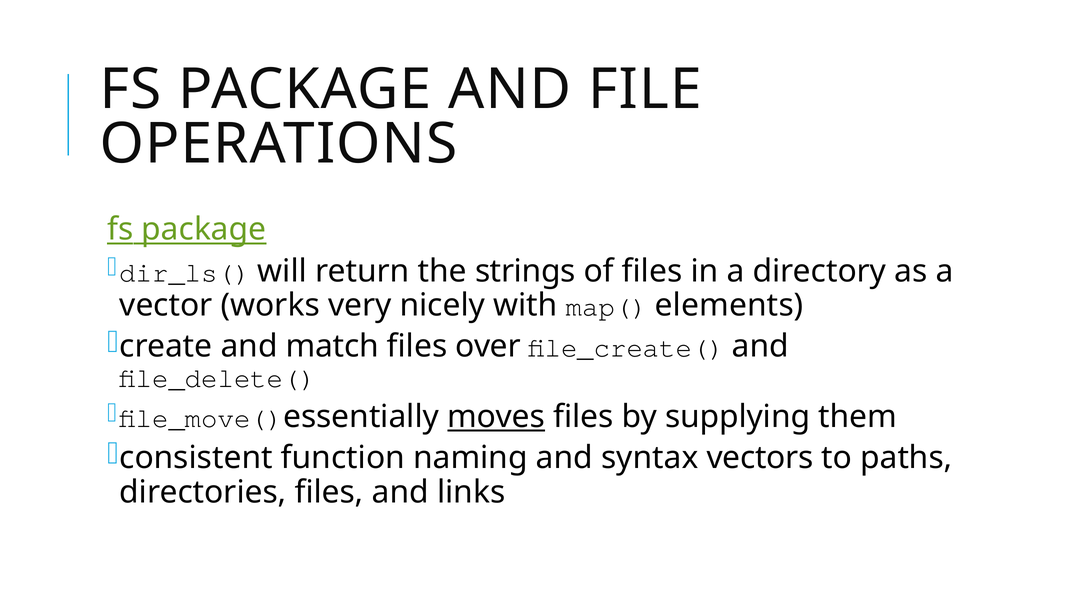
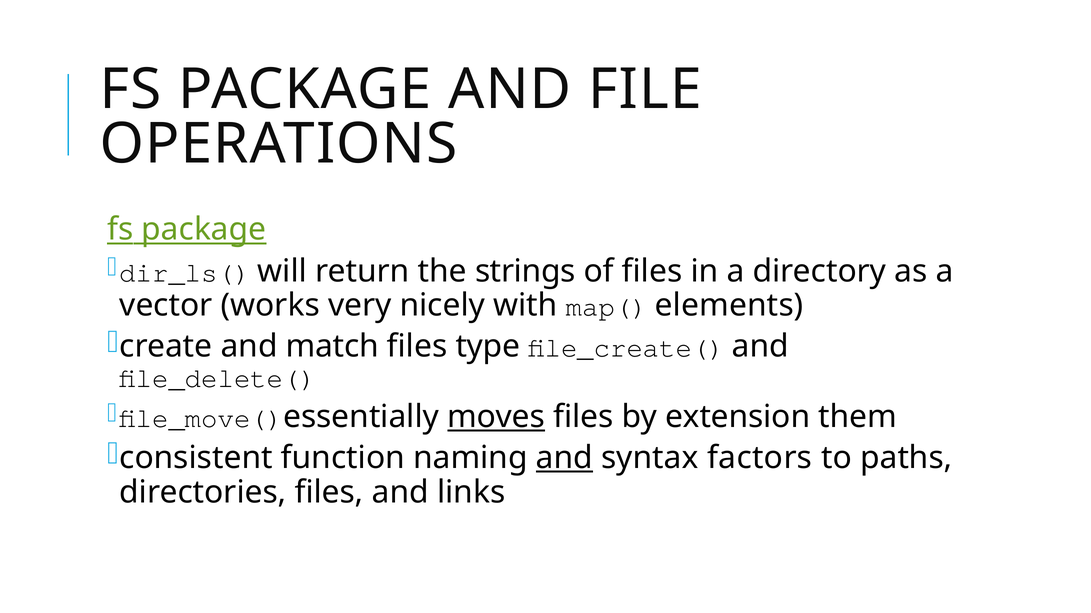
over: over -> type (488, 347)
supplying: supplying -> extension (738, 417)
and underline: none -> present (564, 459)
vectors: vectors -> factors (760, 459)
